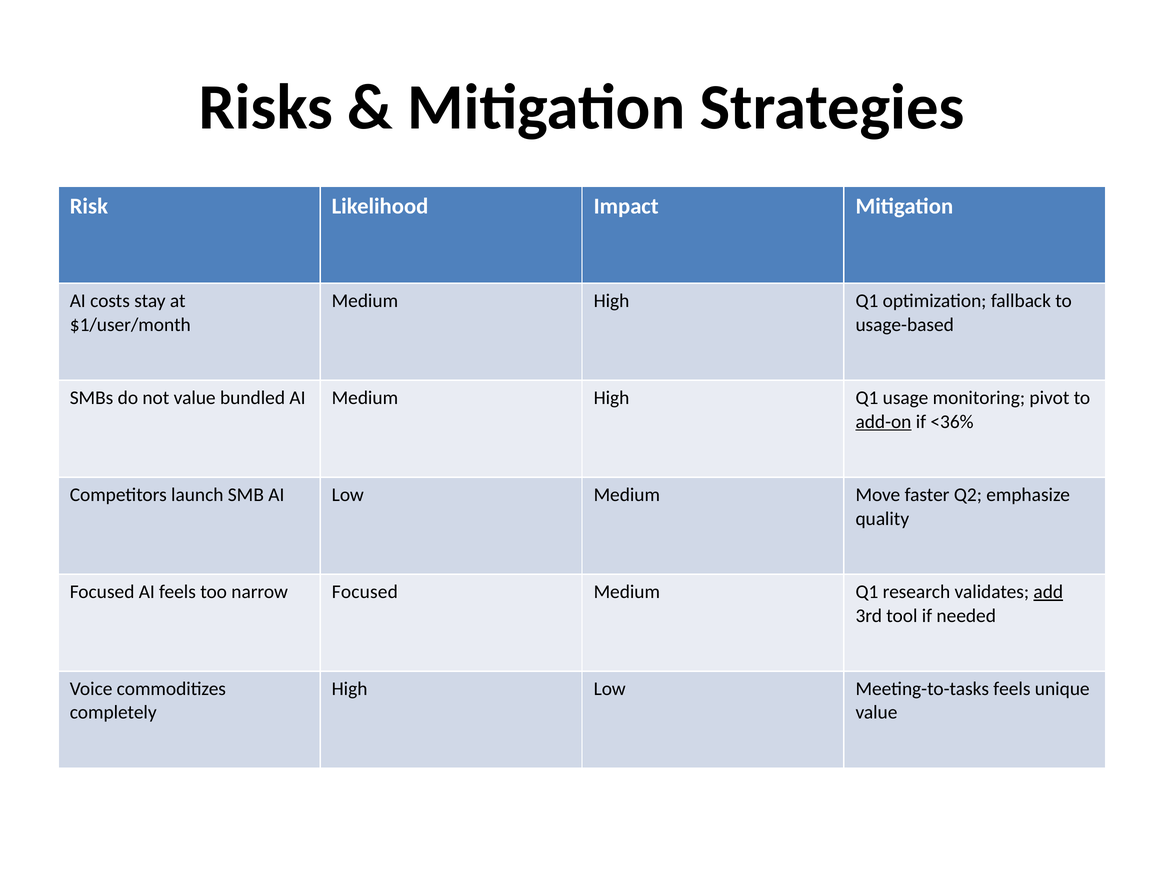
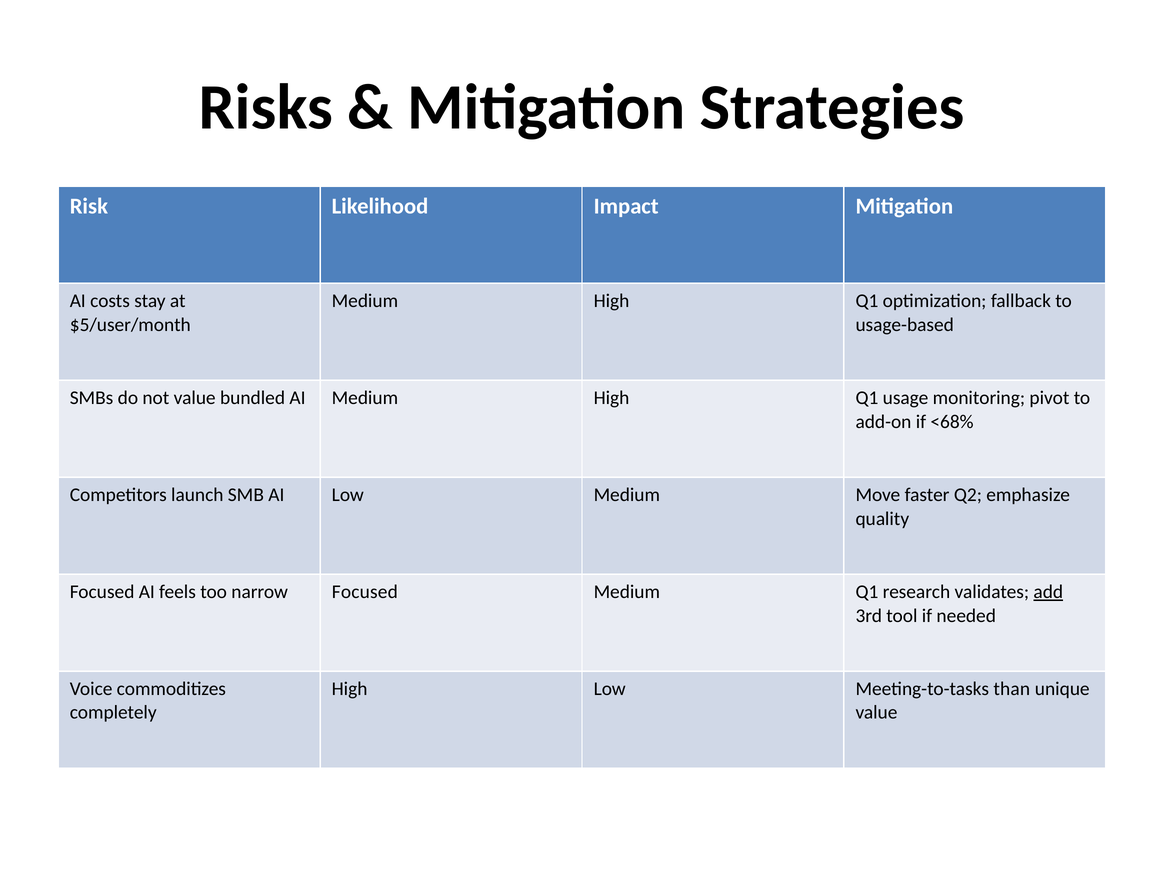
$1/user/month: $1/user/month -> $5/user/month (130, 325)
add-on underline: present -> none (883, 422)
<36%: <36% -> <68% (952, 422)
Meeting-to-tasks feels: feels -> than (1012, 689)
